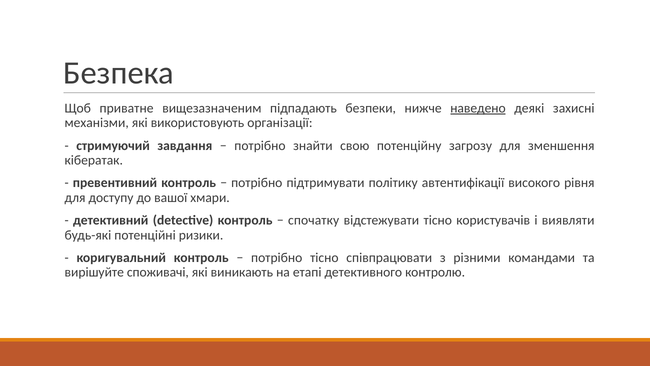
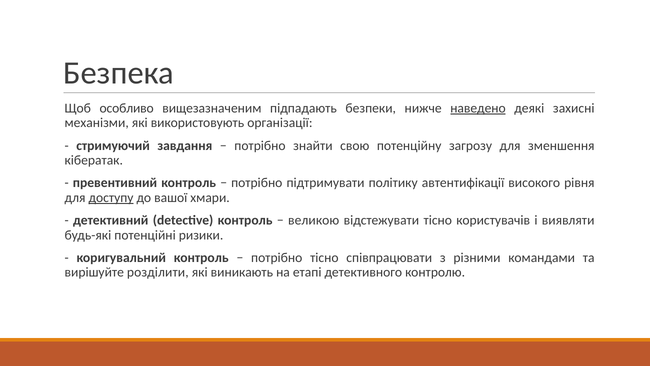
приватне: приватне -> особливо (127, 108)
доступу underline: none -> present (111, 197)
спочатку: спочатку -> великою (314, 220)
споживачі: споживачі -> розділити (158, 272)
